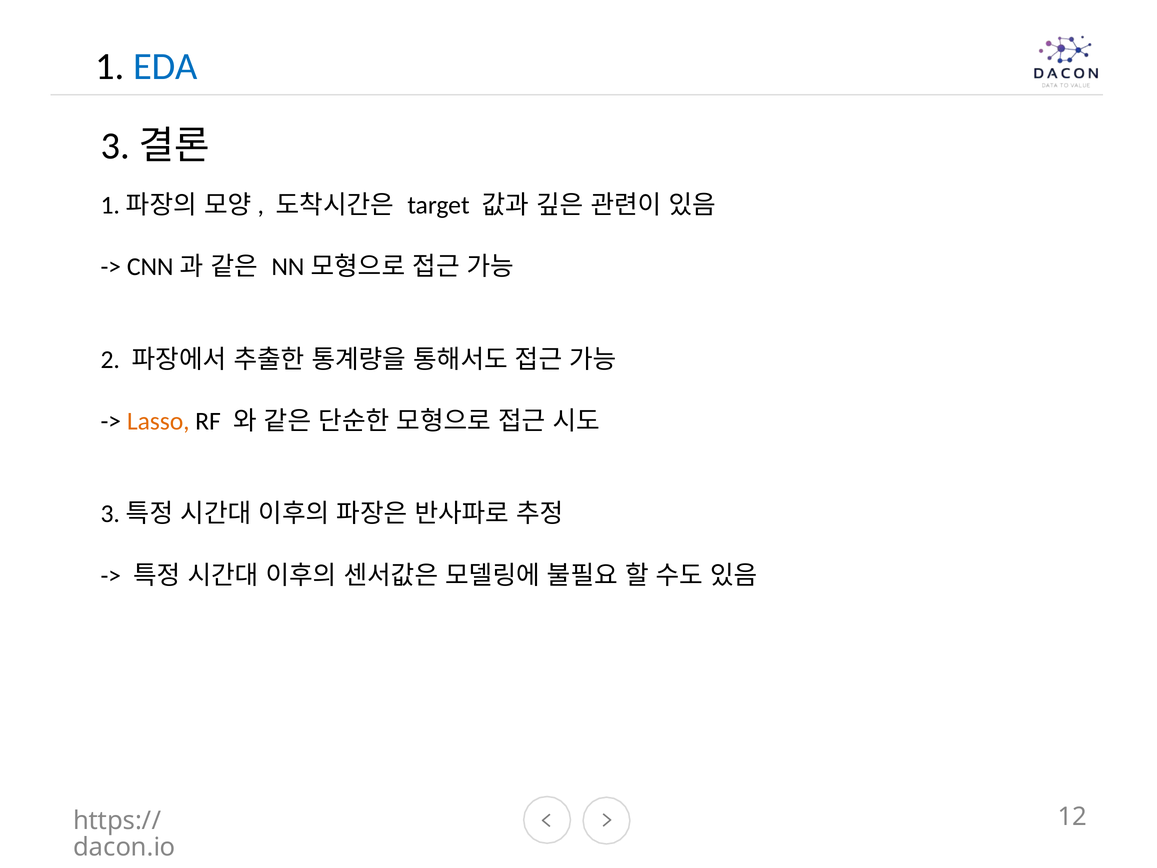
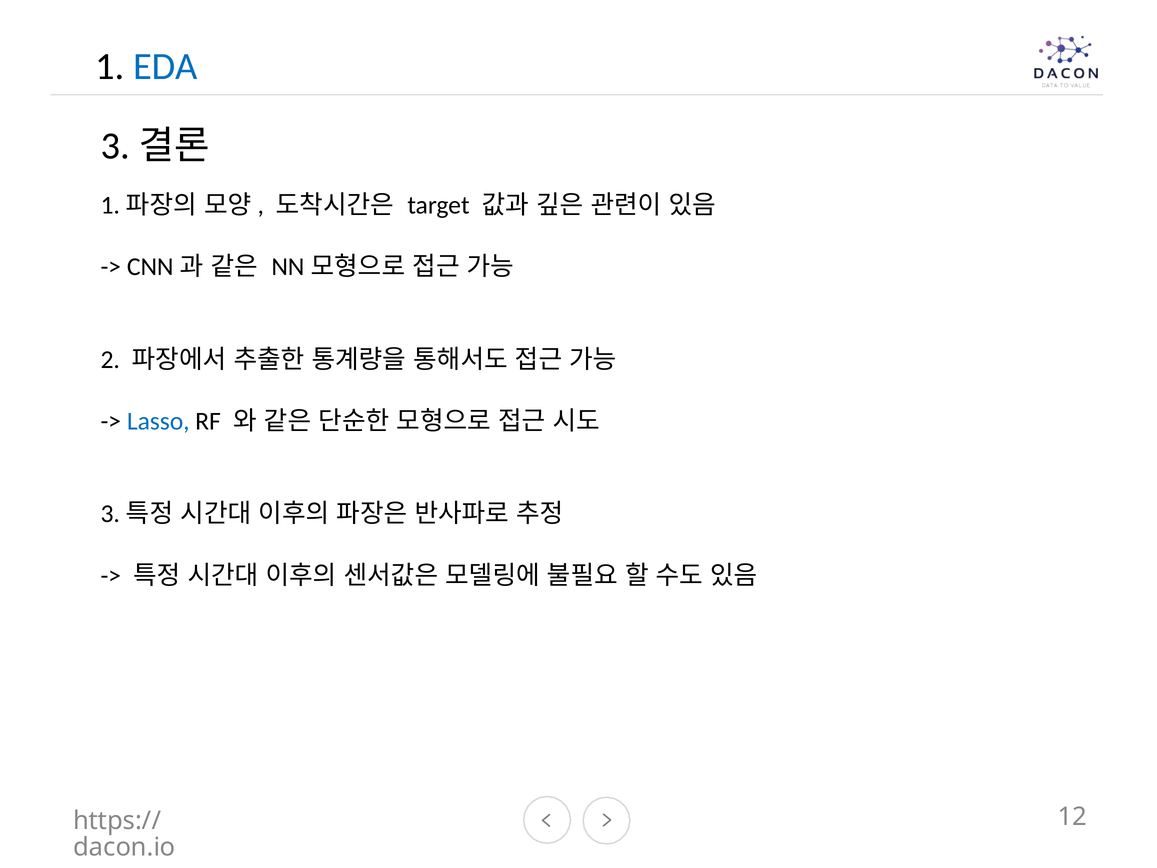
Lasso colour: orange -> blue (158, 421)
